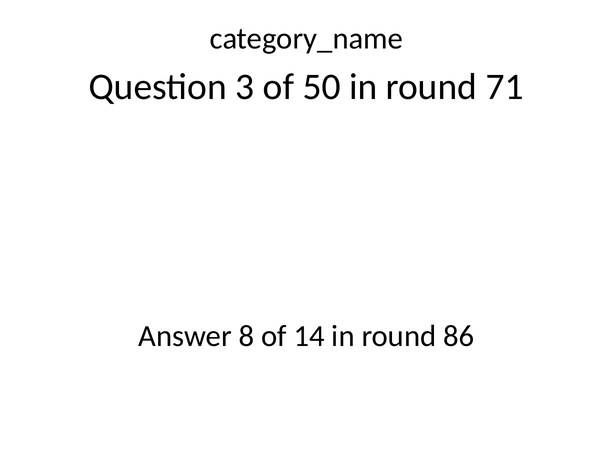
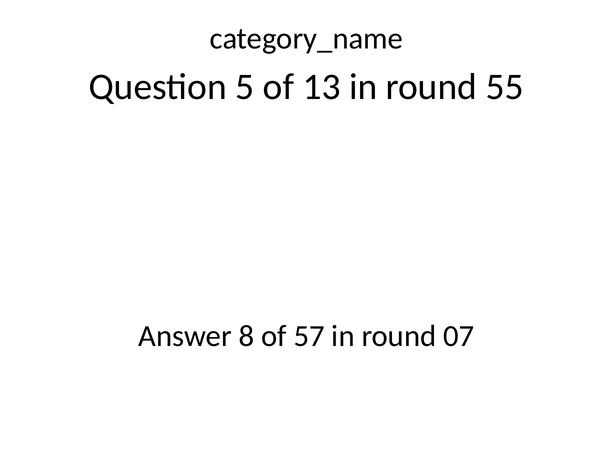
3: 3 -> 5 (245, 87)
50: 50 -> 13 (322, 87)
71: 71 -> 55 (505, 87)
14: 14 -> 57 (309, 336)
86: 86 -> 07 (459, 336)
